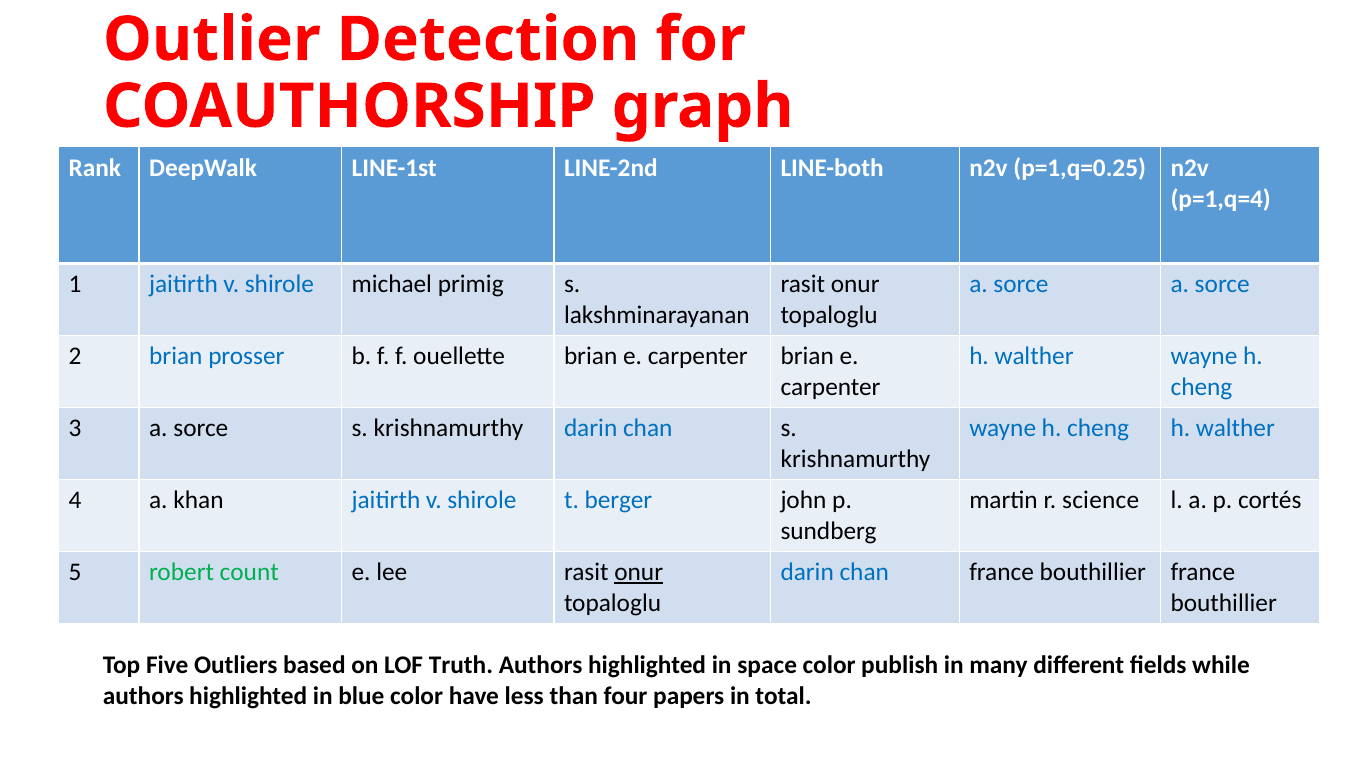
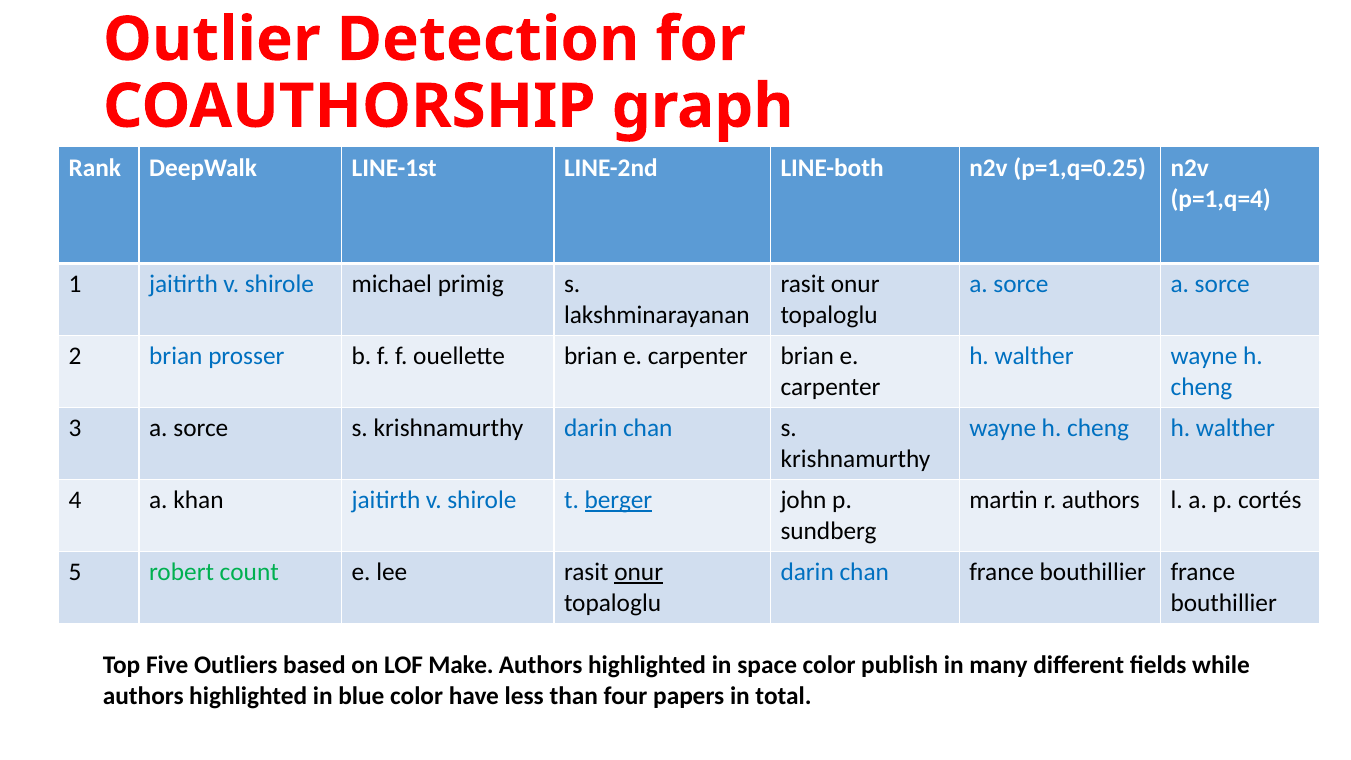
berger underline: none -> present (618, 500)
r science: science -> authors (1101, 500)
Truth: Truth -> Make (461, 665)
